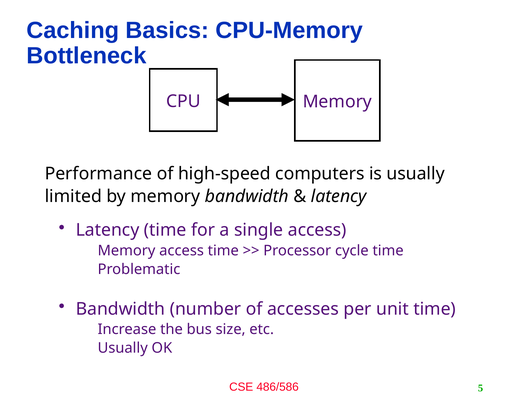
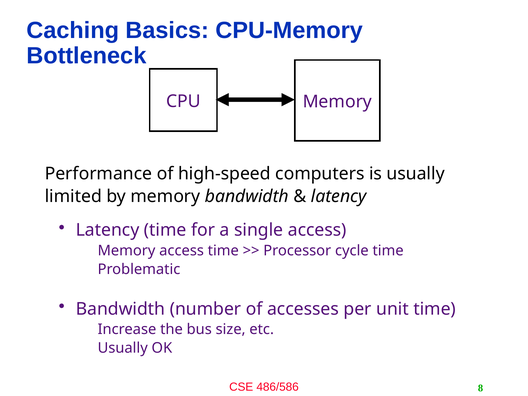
5: 5 -> 8 (481, 388)
